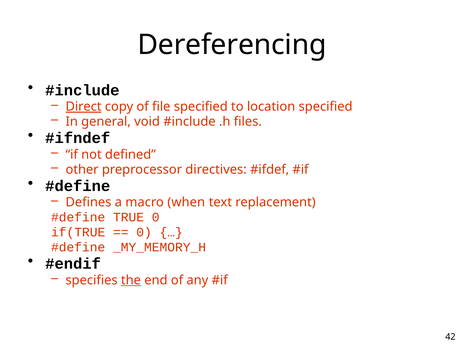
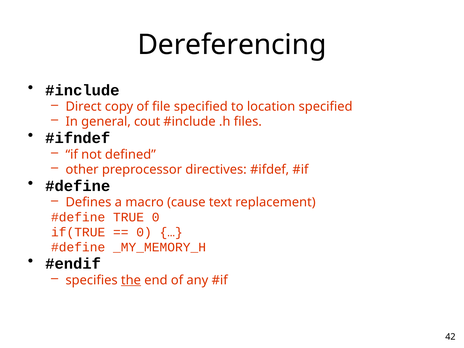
Direct underline: present -> none (84, 107)
void: void -> cout (147, 122)
when: when -> cause (186, 202)
